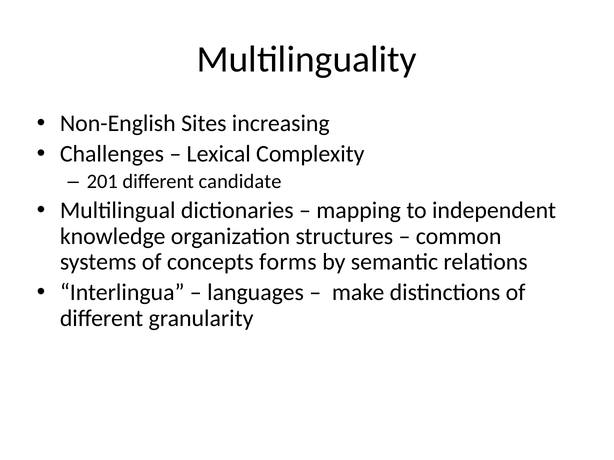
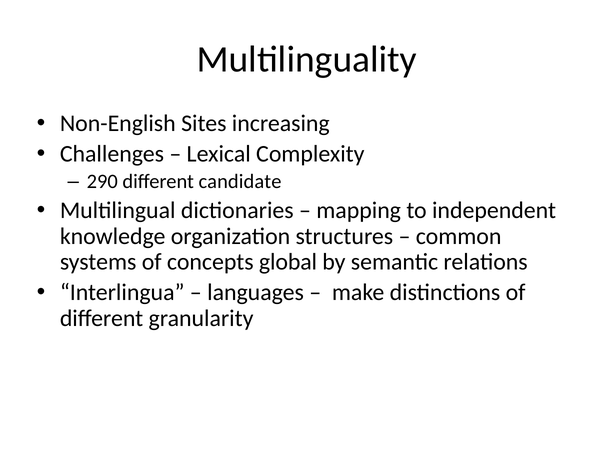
201: 201 -> 290 (102, 182)
forms: forms -> global (288, 262)
